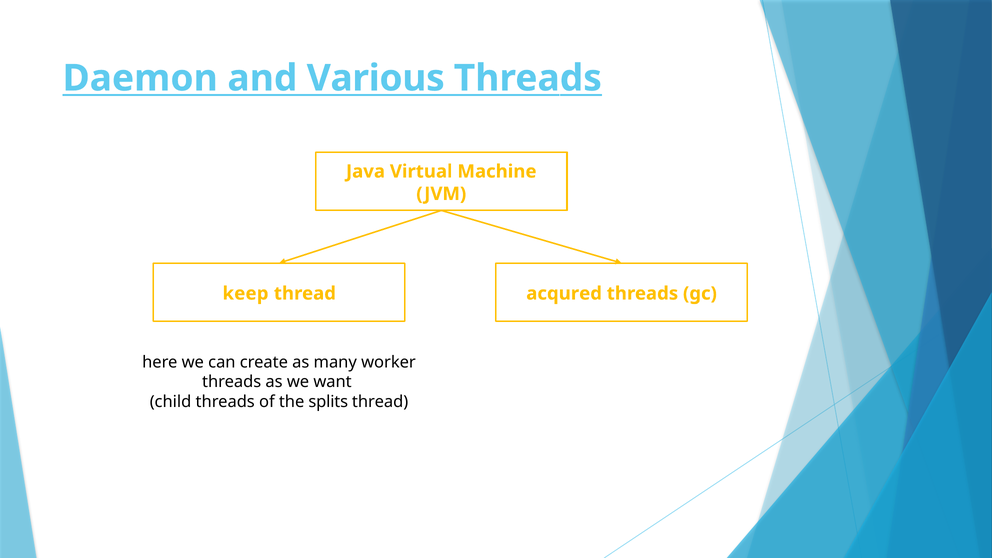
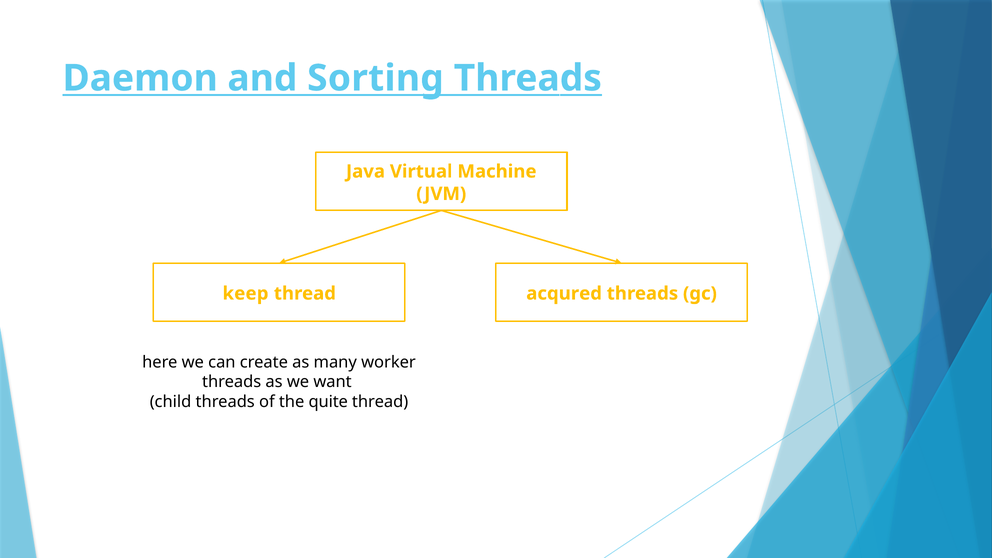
Various: Various -> Sorting (375, 78)
splits: splits -> quite (328, 402)
